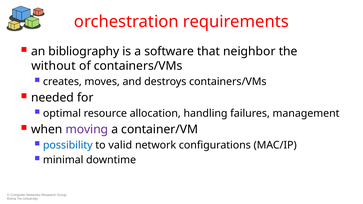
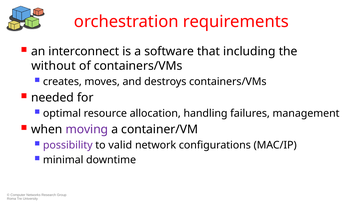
bibliography: bibliography -> interconnect (84, 52)
neighbor: neighbor -> including (249, 52)
possibility colour: blue -> purple (68, 145)
